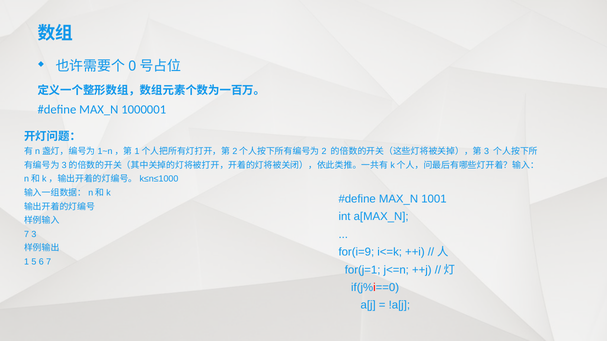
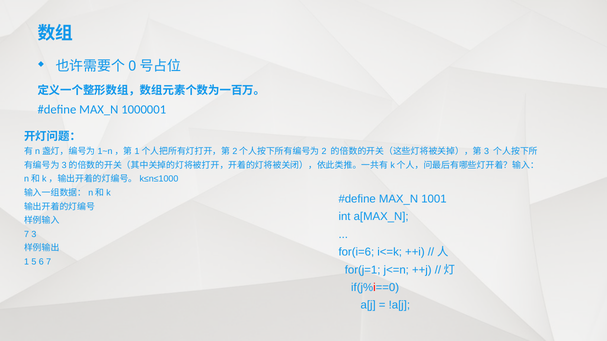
for(i=9: for(i=9 -> for(i=6 (356, 252)
